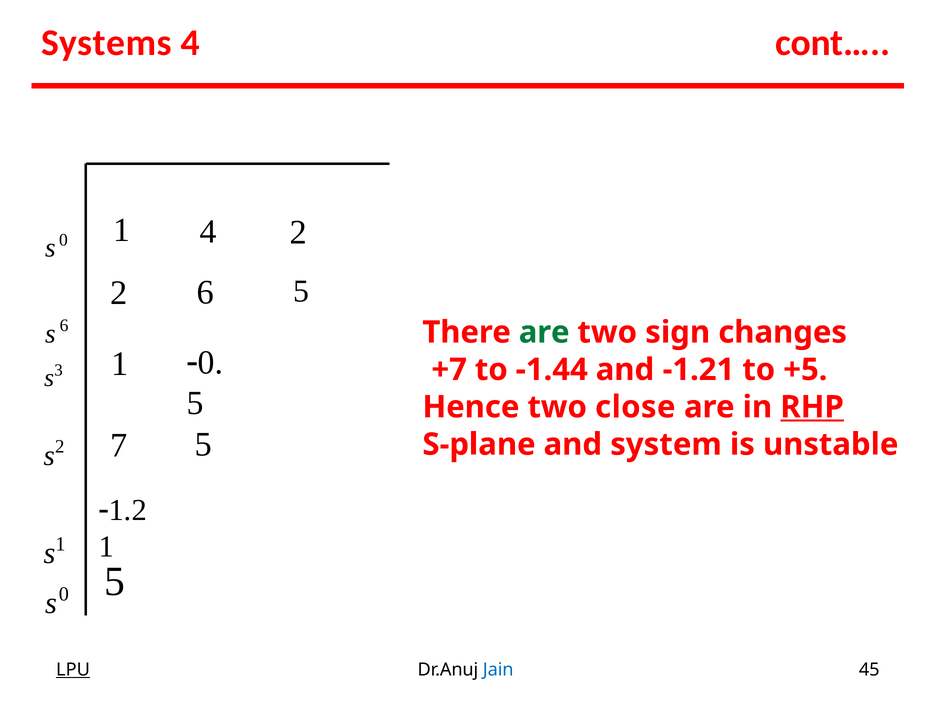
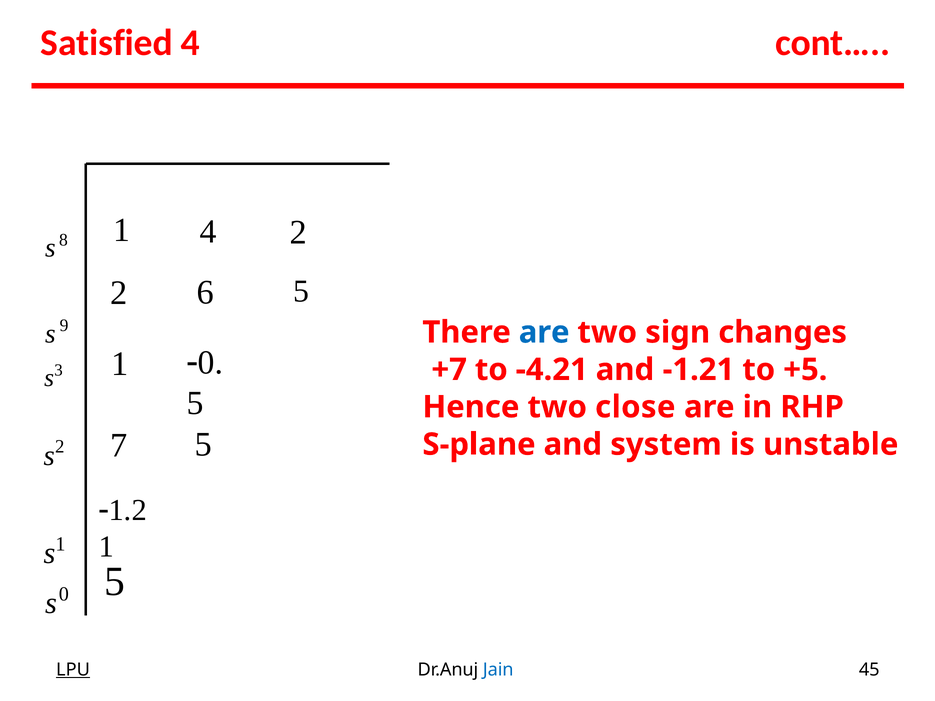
Systems: Systems -> Satisfied (107, 43)
0: 0 -> 8 (63, 240)
6: 6 -> 9 (64, 326)
are colour: green -> blue (544, 332)
-1.44: -1.44 -> -4.21 (552, 370)
RHP underline: present -> none (812, 407)
